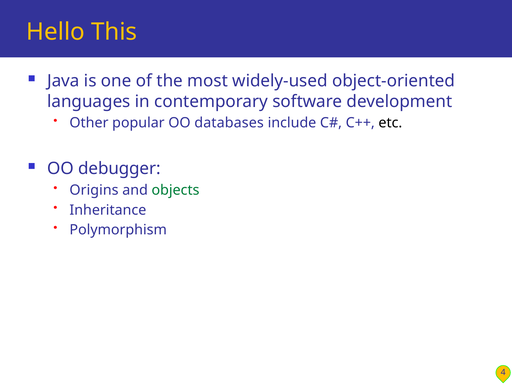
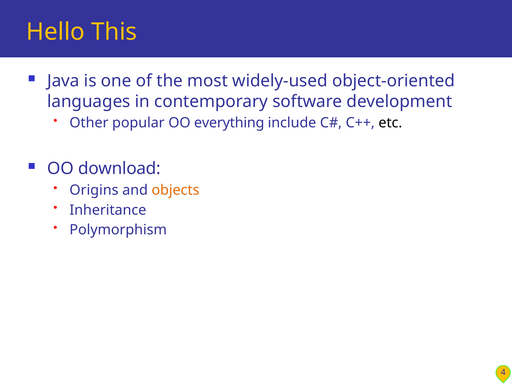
databases: databases -> everything (229, 123)
debugger: debugger -> download (119, 169)
objects colour: green -> orange (176, 190)
